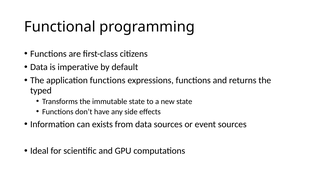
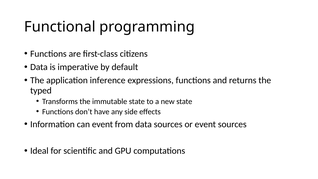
application functions: functions -> inference (108, 80)
can exists: exists -> event (102, 124)
